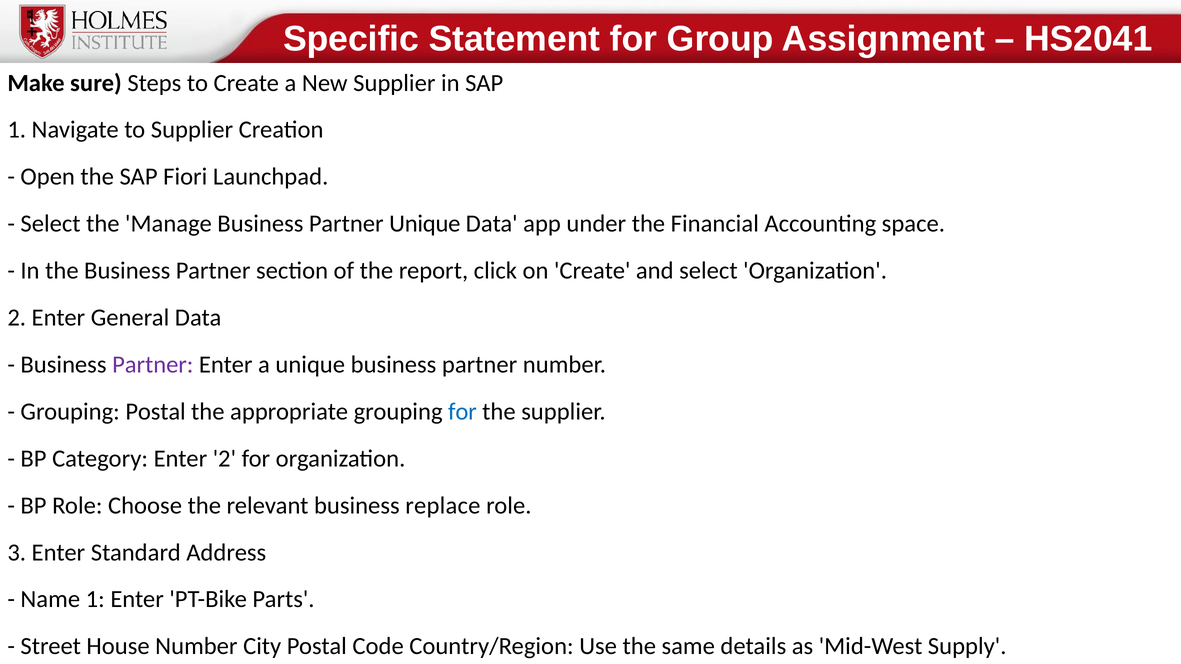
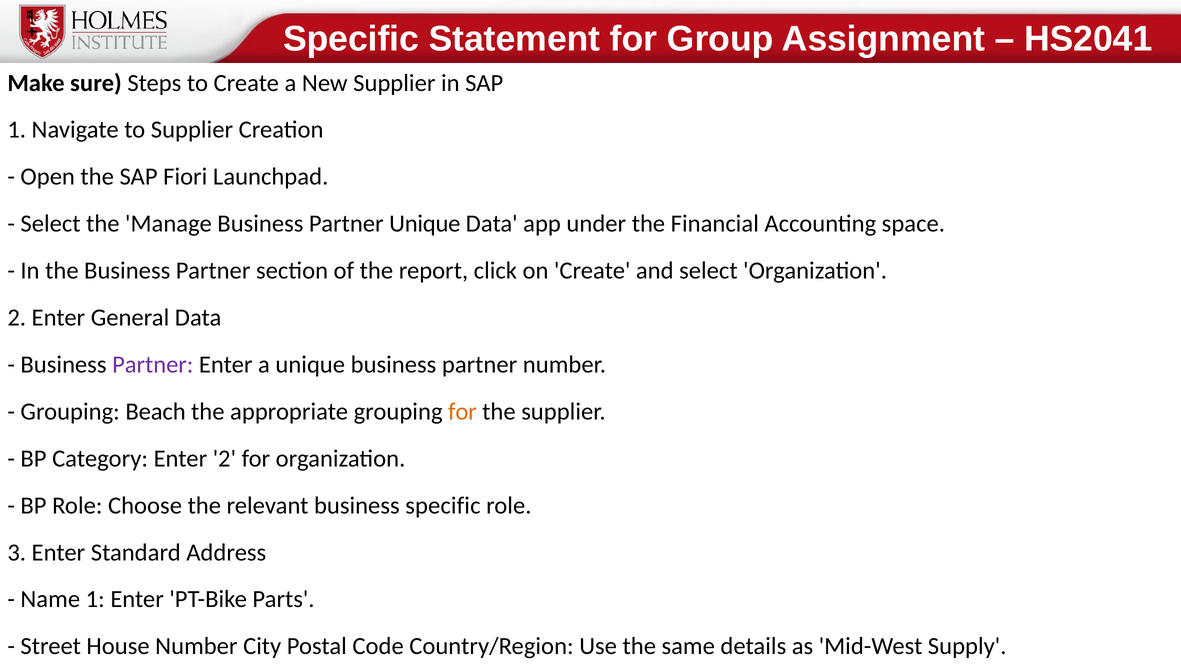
Grouping Postal: Postal -> Beach (156, 412)
for colour: blue -> orange (462, 412)
business replace: replace -> specific (443, 506)
